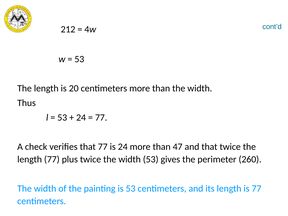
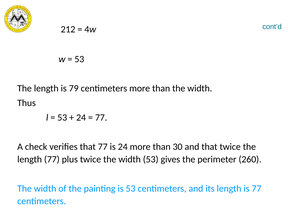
20: 20 -> 79 (74, 88)
47: 47 -> 30 (178, 147)
